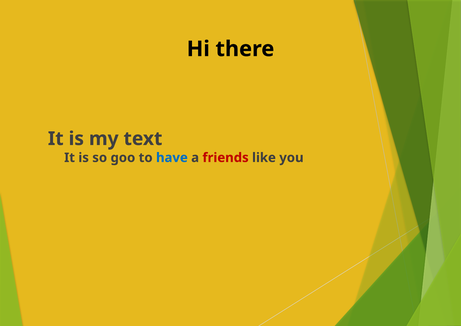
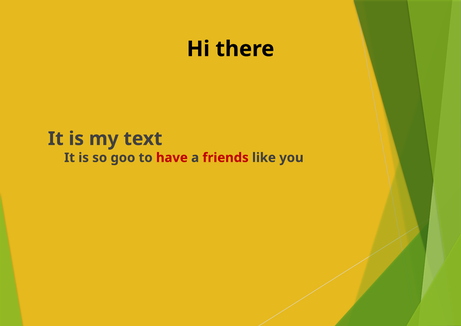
have colour: blue -> red (172, 158)
